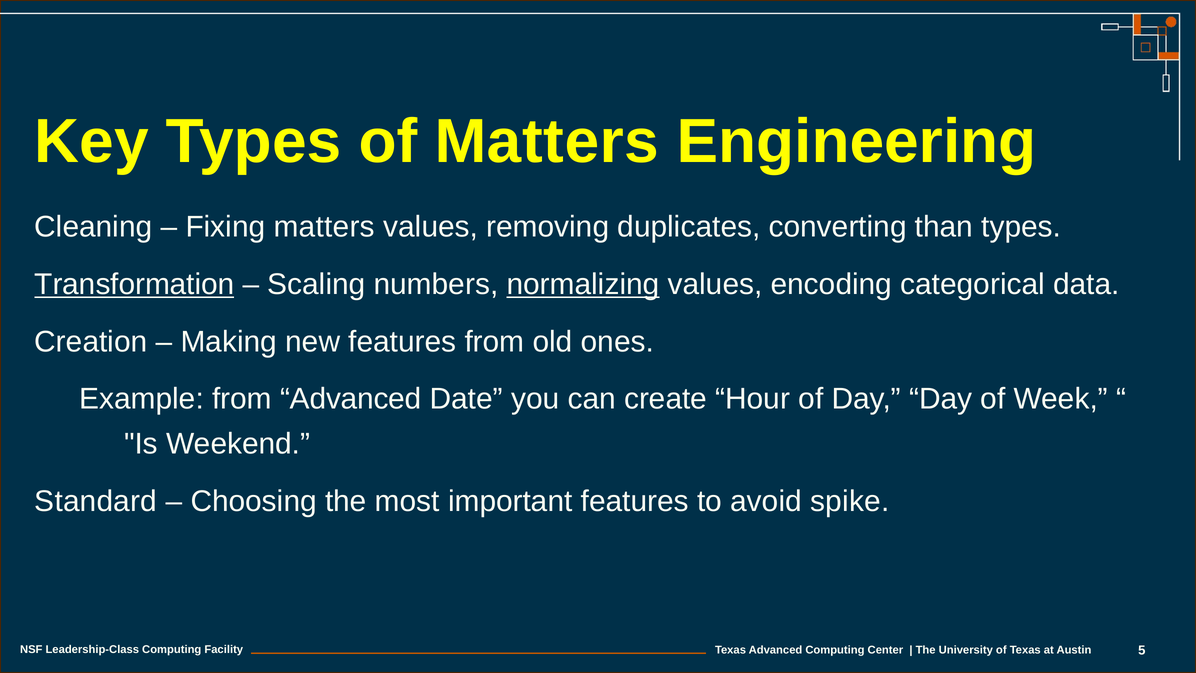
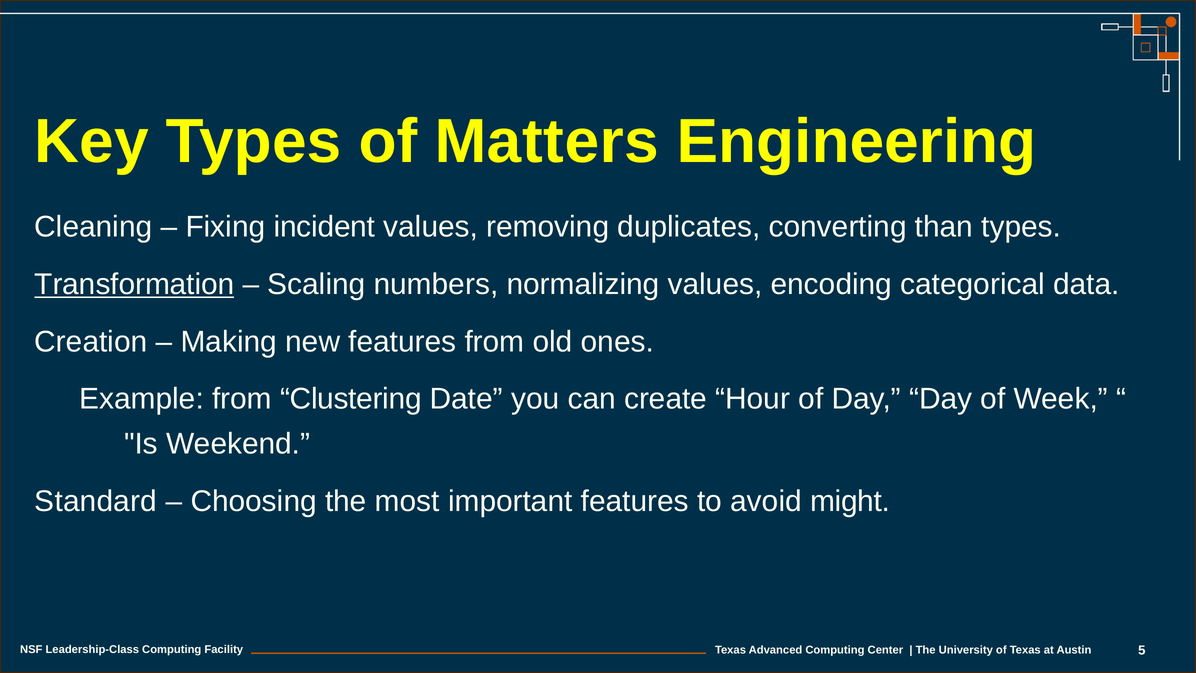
Fixing matters: matters -> incident (324, 227)
normalizing underline: present -> none (583, 284)
from Advanced: Advanced -> Clustering (351, 399)
spike: spike -> might (850, 501)
